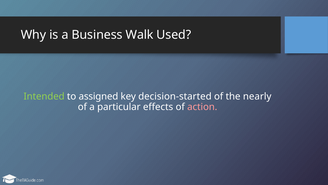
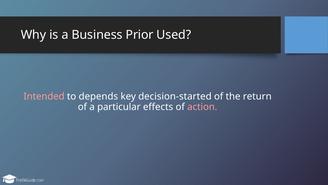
Walk: Walk -> Prior (140, 35)
Intended colour: light green -> pink (44, 96)
assigned: assigned -> depends (98, 96)
nearly: nearly -> return (257, 96)
